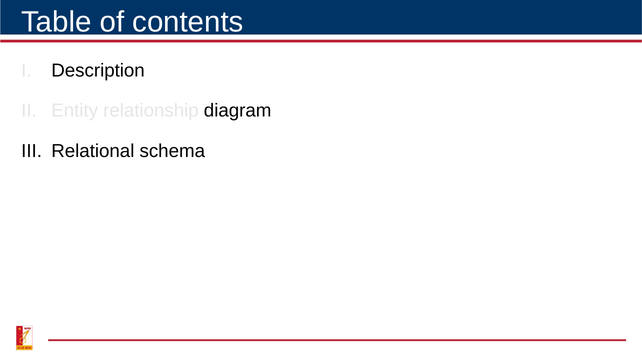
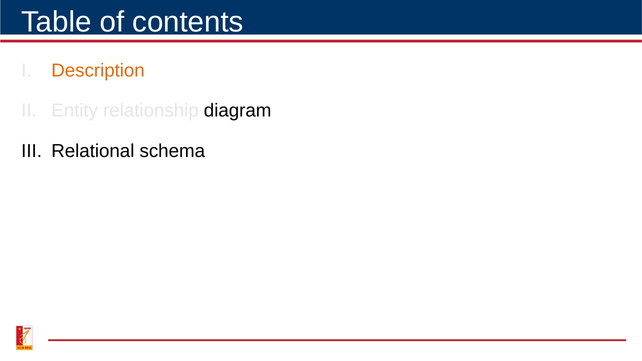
Description colour: black -> orange (98, 70)
